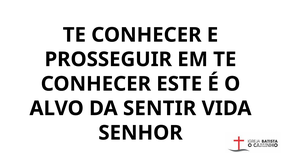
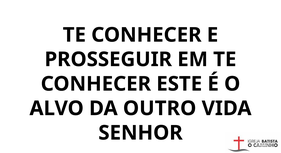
SENTIR: SENTIR -> OUTRO (160, 108)
